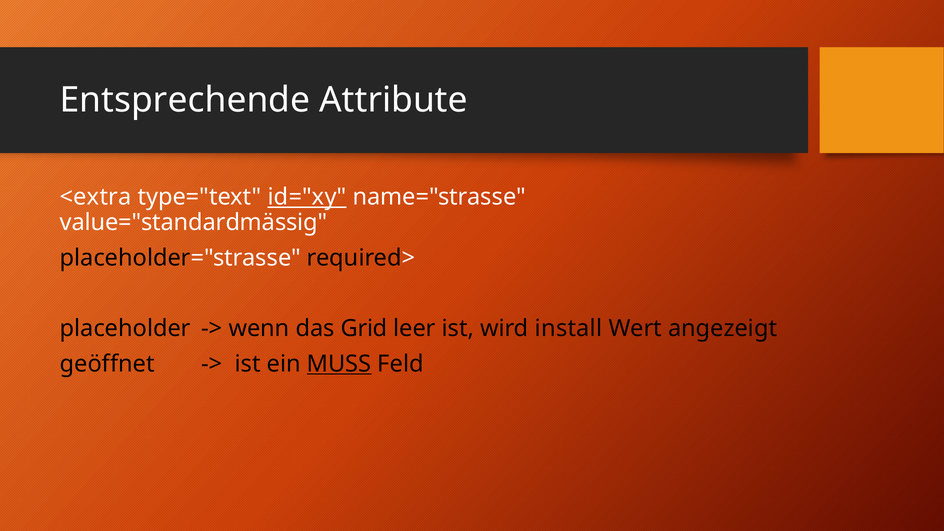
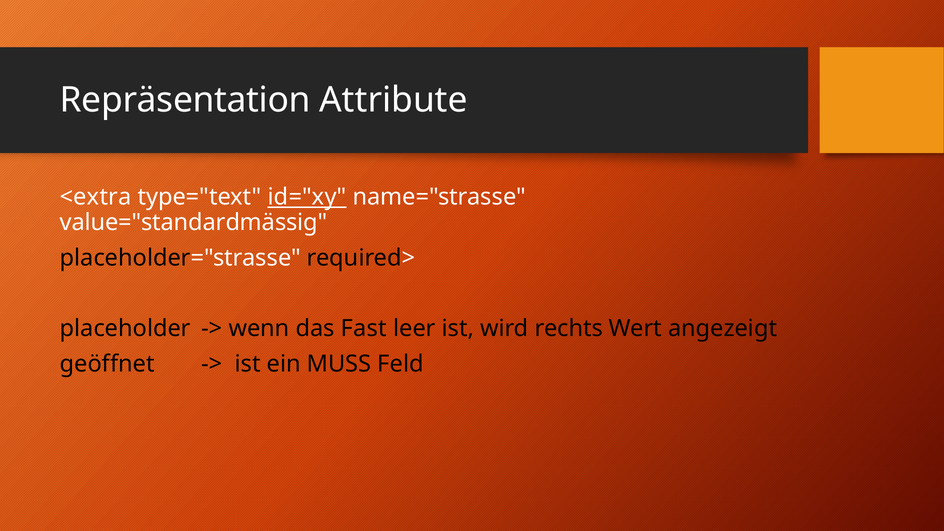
Entsprechende: Entsprechende -> Repräsentation (185, 100)
Grid: Grid -> Fast (364, 329)
install: install -> rechts (569, 329)
MUSS underline: present -> none (339, 364)
